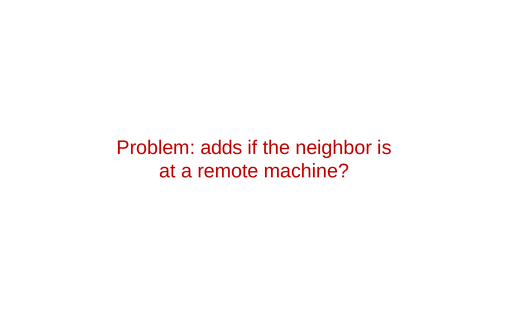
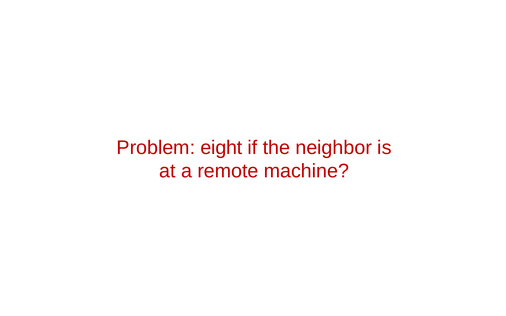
adds: adds -> eight (221, 148)
